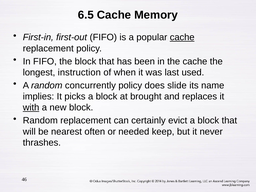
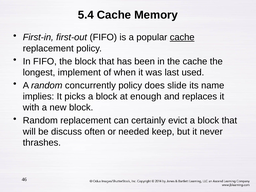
6.5: 6.5 -> 5.4 (86, 15)
instruction: instruction -> implement (79, 72)
brought: brought -> enough (146, 96)
with underline: present -> none (31, 108)
nearest: nearest -> discuss (66, 132)
